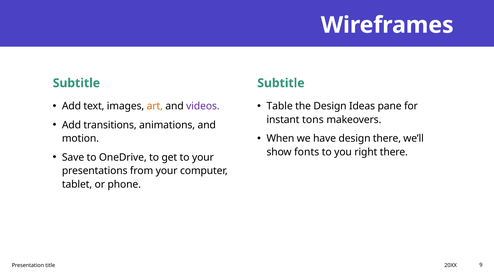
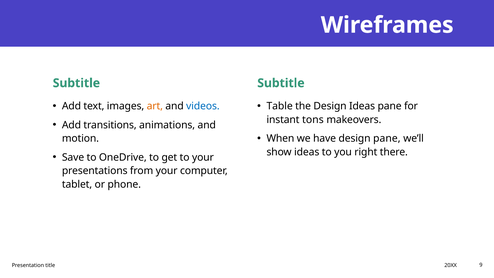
videos colour: purple -> blue (203, 106)
design there: there -> pane (387, 139)
show fonts: fonts -> ideas (307, 152)
